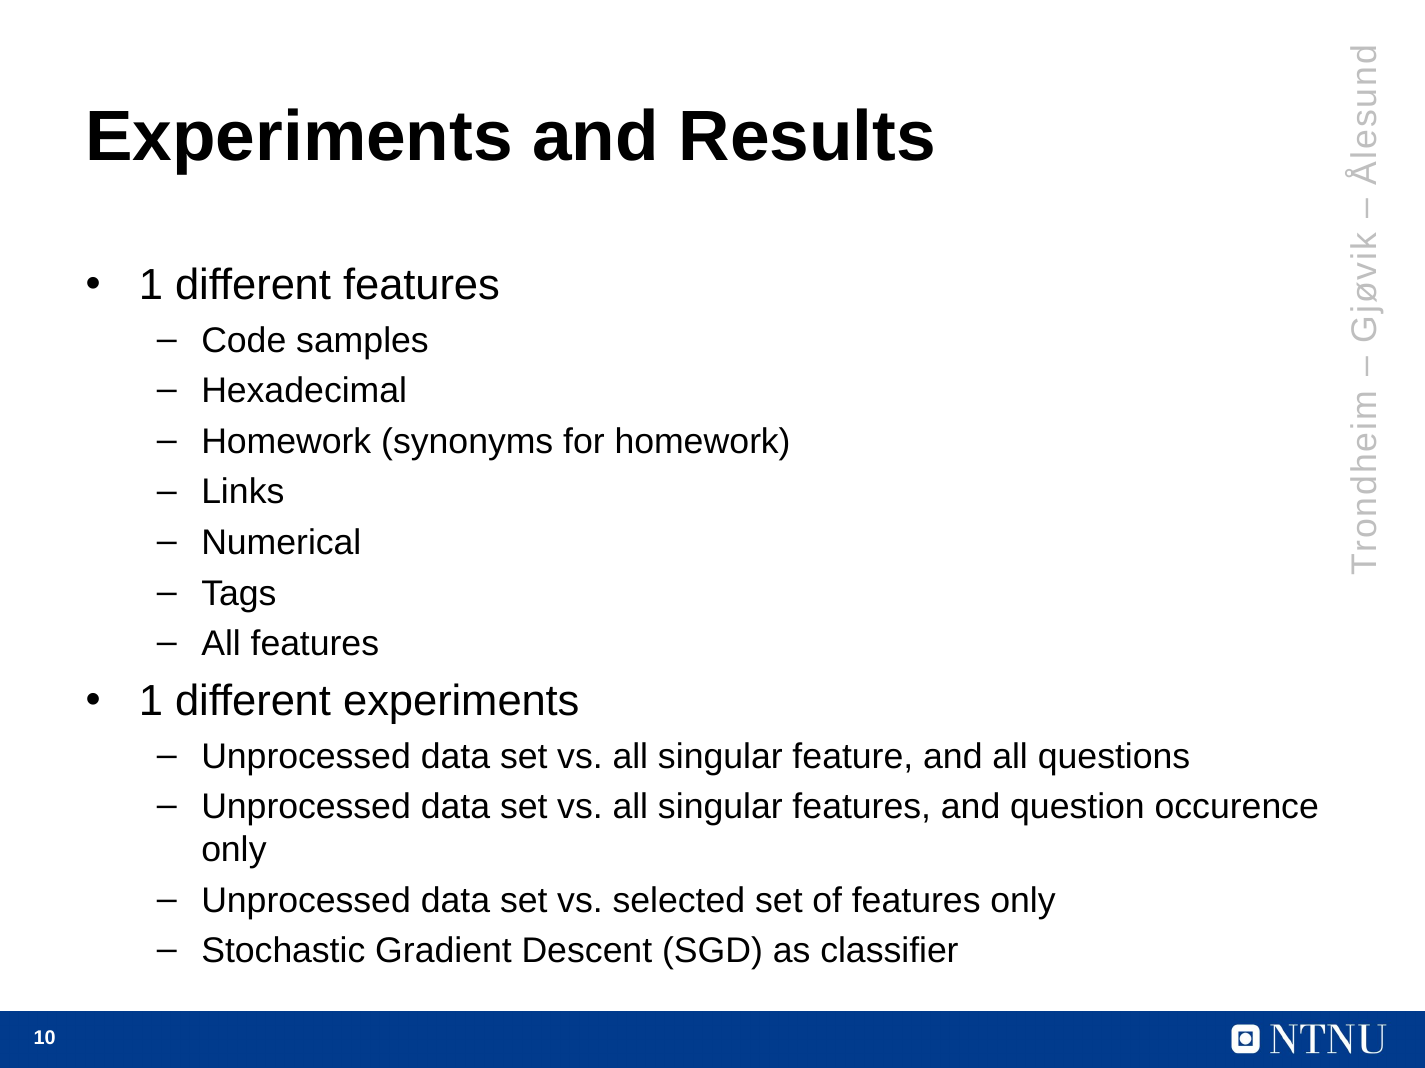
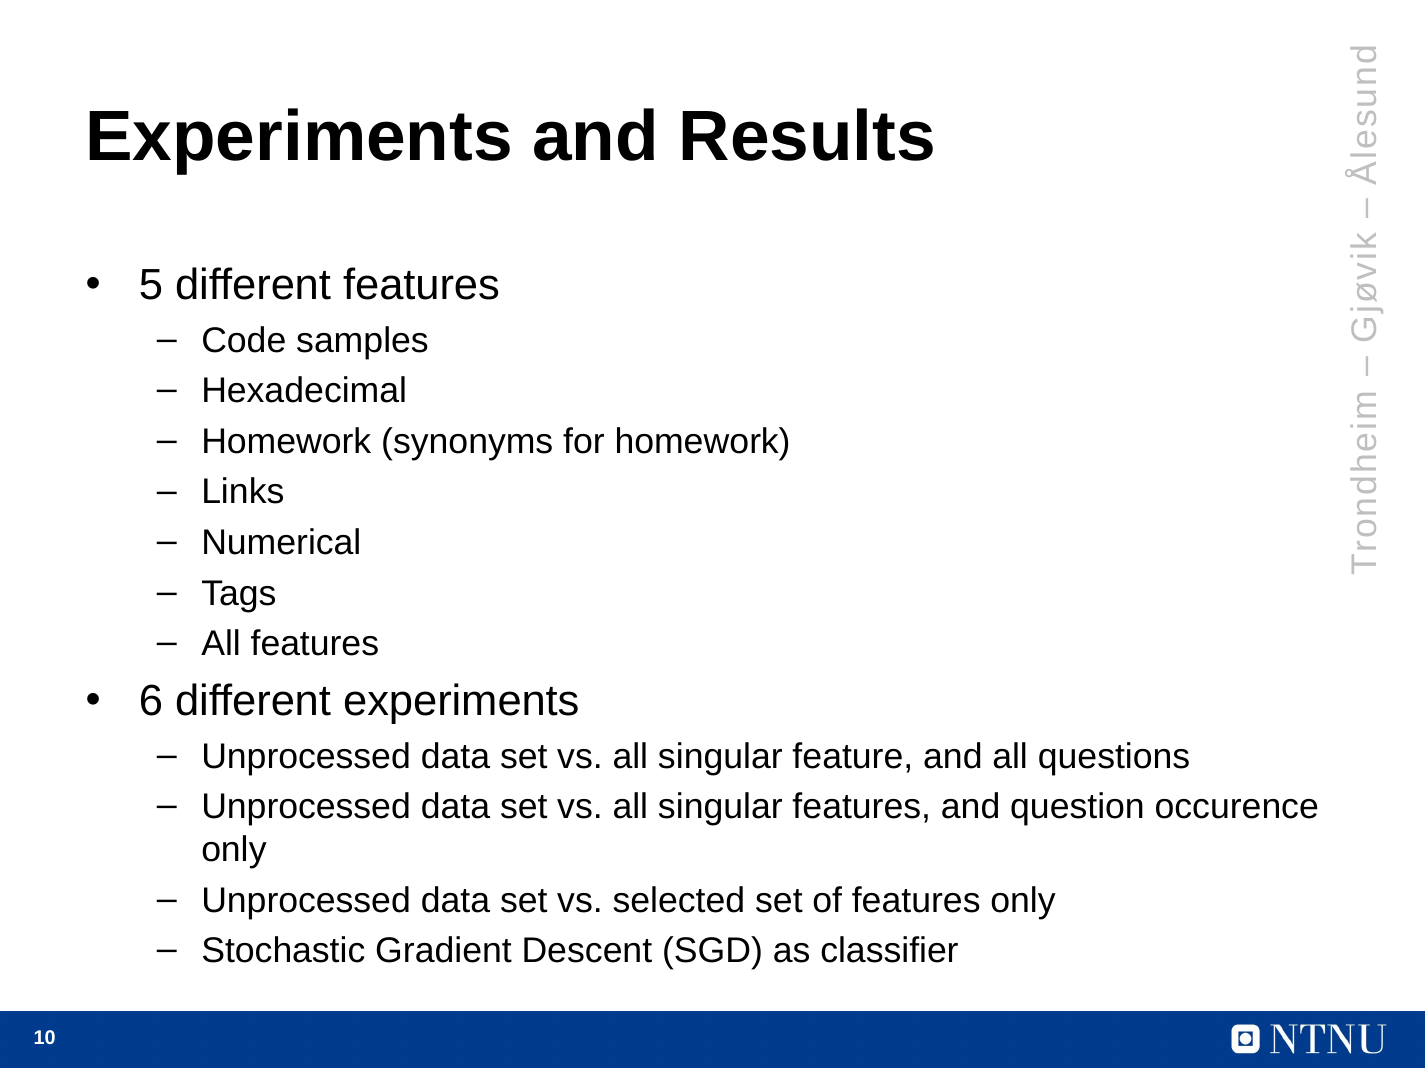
1: 1 -> 5 (151, 286)
1: 1 -> 6 (151, 702)
